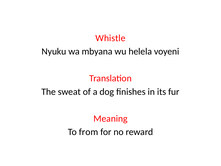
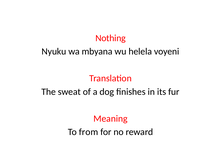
Whistle: Whistle -> Nothing (111, 38)
